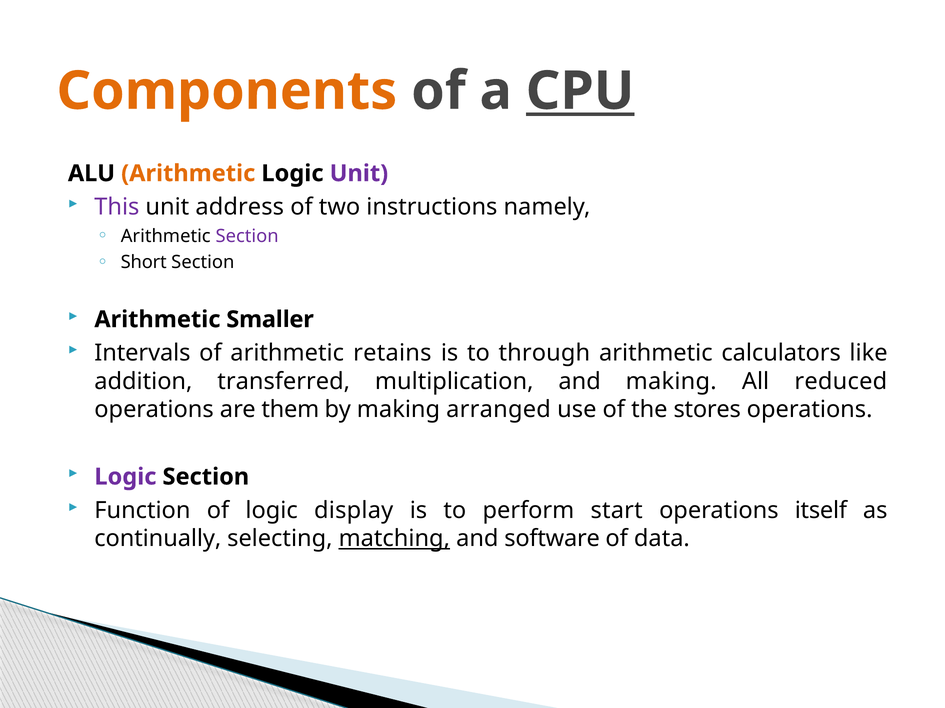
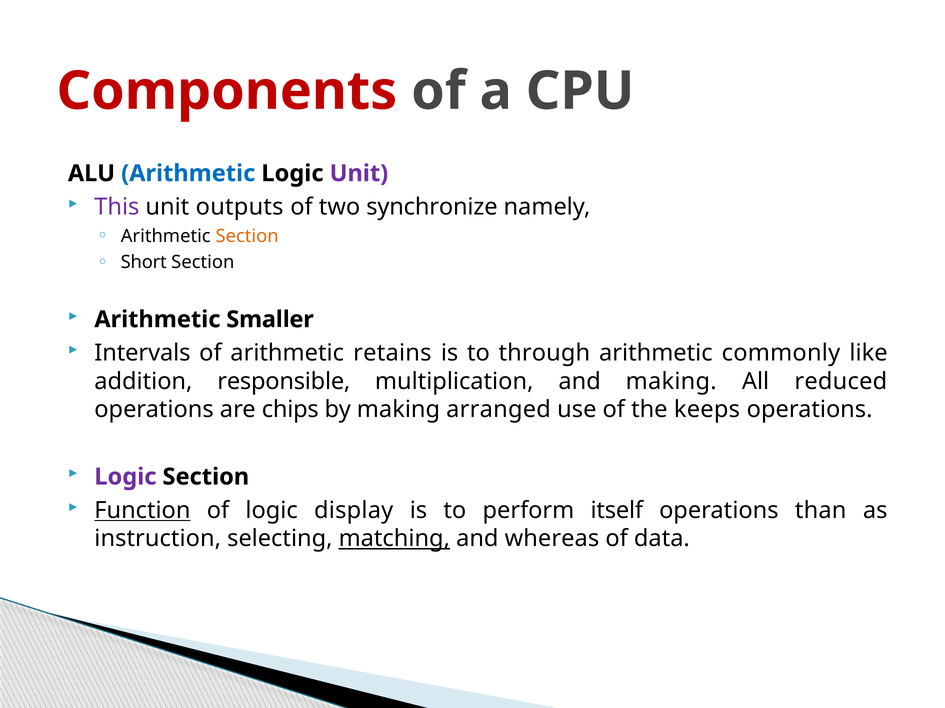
Components colour: orange -> red (227, 91)
CPU underline: present -> none (580, 91)
Arithmetic colour: orange -> blue (188, 174)
address: address -> outputs (240, 207)
instructions: instructions -> synchronize (432, 207)
Section colour: purple -> orange (247, 236)
calculators: calculators -> commonly (781, 353)
transferred: transferred -> responsible (284, 382)
them: them -> chips (290, 410)
stores: stores -> keeps (707, 410)
Function underline: none -> present (142, 511)
start: start -> itself (617, 511)
itself: itself -> than (821, 511)
continually: continually -> instruction (158, 539)
software: software -> whereas (552, 539)
